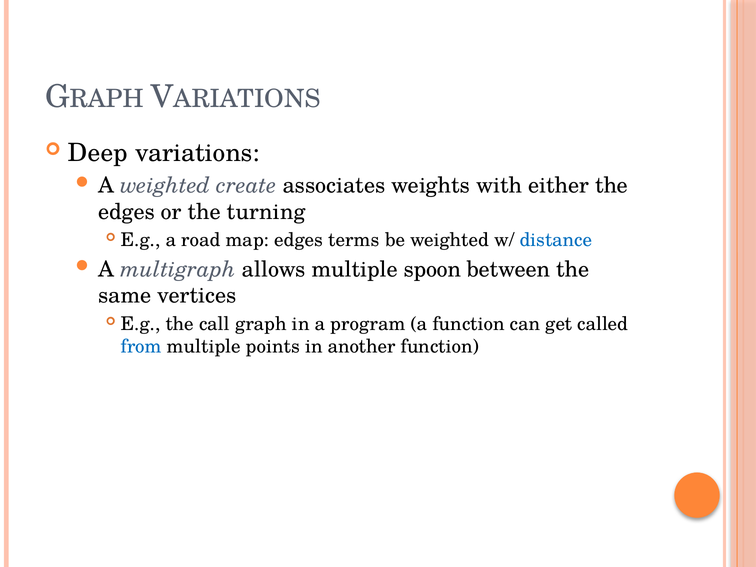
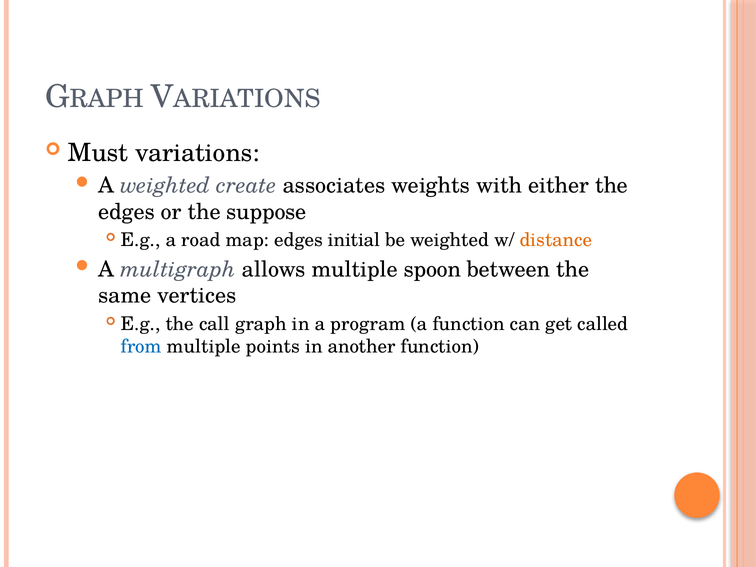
Deep: Deep -> Must (98, 153)
turning: turning -> suppose (266, 212)
terms: terms -> initial (354, 240)
distance colour: blue -> orange (556, 240)
